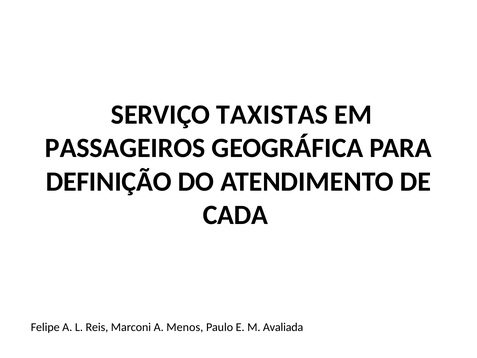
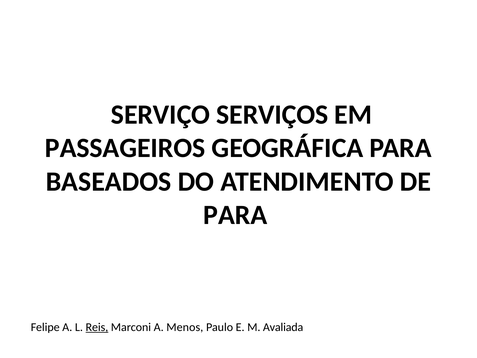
TAXISTAS: TAXISTAS -> SERVIÇOS (272, 115)
DEFINIÇÃO: DEFINIÇÃO -> BASEADOS (109, 181)
CADA: CADA -> PARA (235, 215)
Reis underline: none -> present (97, 327)
